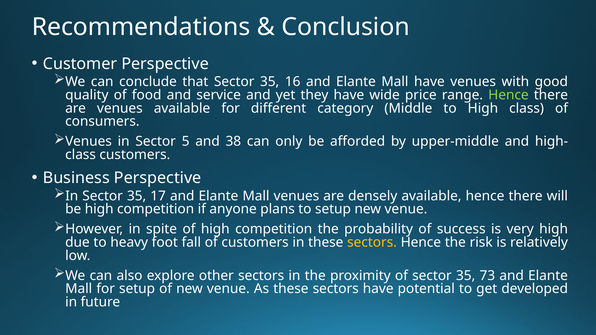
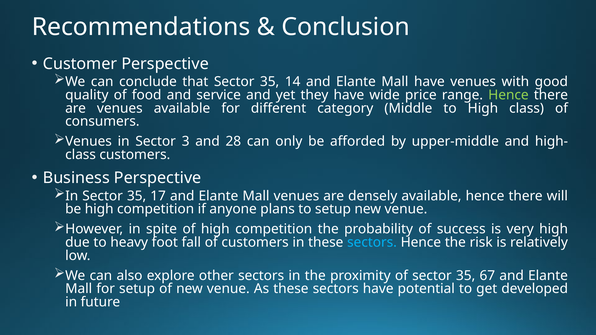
16: 16 -> 14 (293, 82)
5: 5 -> 3 (186, 142)
38: 38 -> 28 (233, 142)
sectors colour: yellow -> light blue (372, 243)
73: 73 -> 67 (487, 276)
